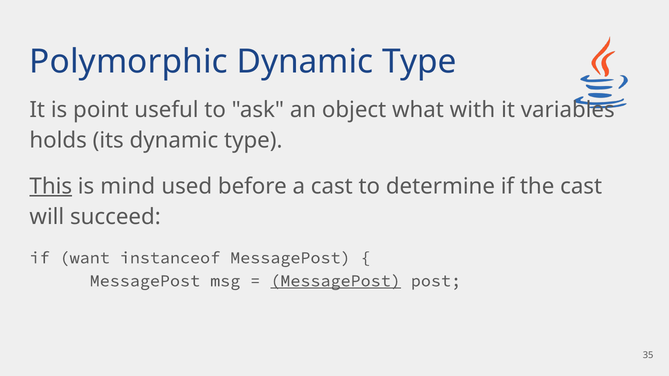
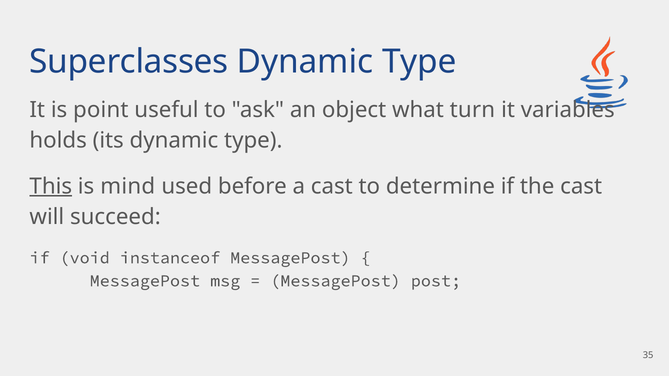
Polymorphic: Polymorphic -> Superclasses (129, 62)
with: with -> turn (472, 110)
want: want -> void (85, 258)
MessagePost underline: present -> none (336, 281)
